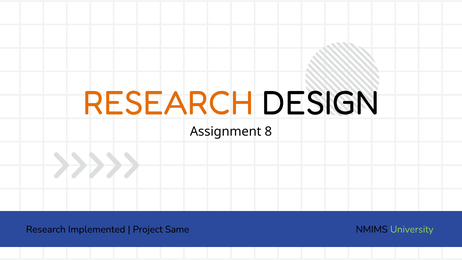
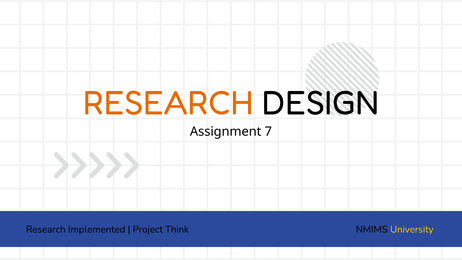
8: 8 -> 7 (268, 132)
Same: Same -> Think (177, 229)
University colour: light green -> yellow (412, 229)
